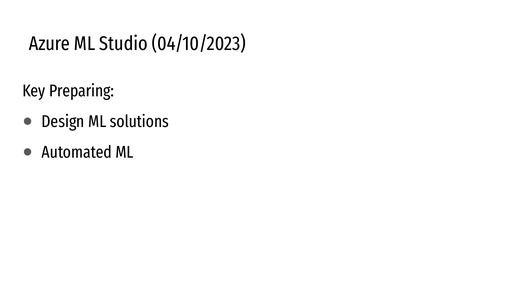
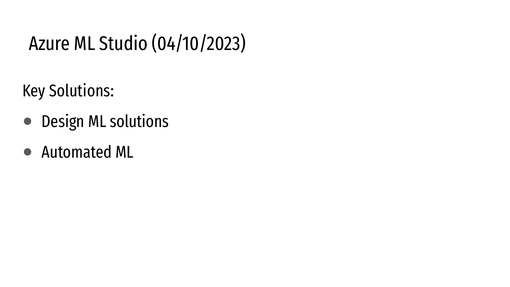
Key Preparing: Preparing -> Solutions (82, 91)
